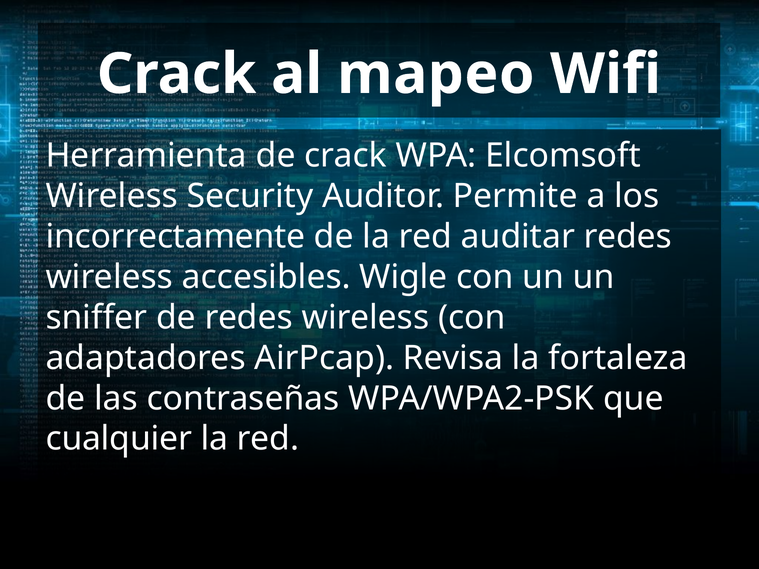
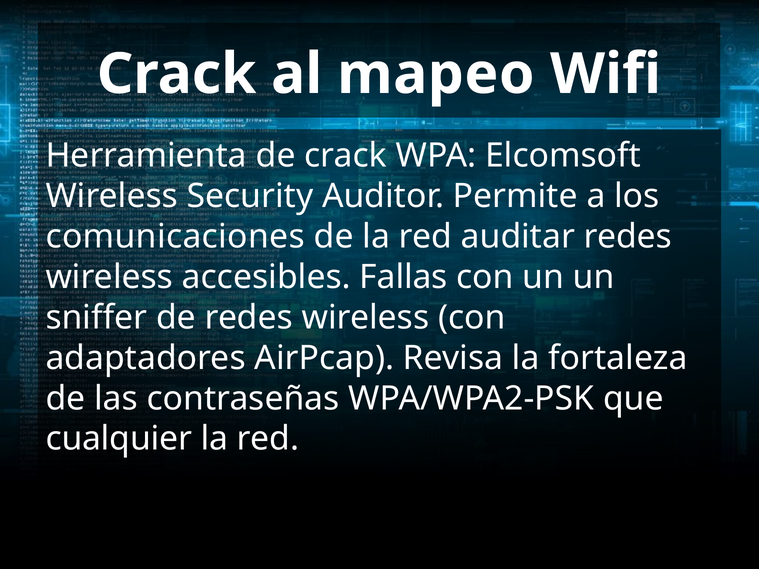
incorrectamente: incorrectamente -> comunicaciones (175, 237)
Wigle: Wigle -> Fallas (404, 277)
